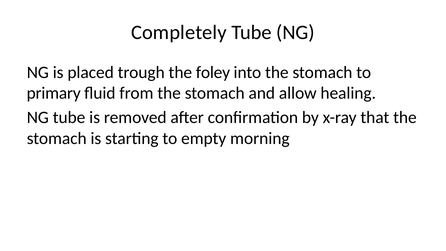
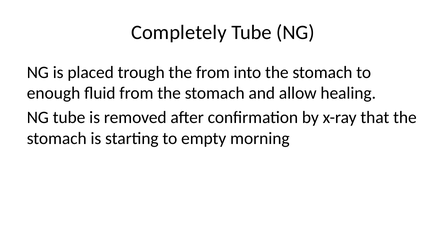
the foley: foley -> from (213, 72)
primary: primary -> enough (54, 93)
